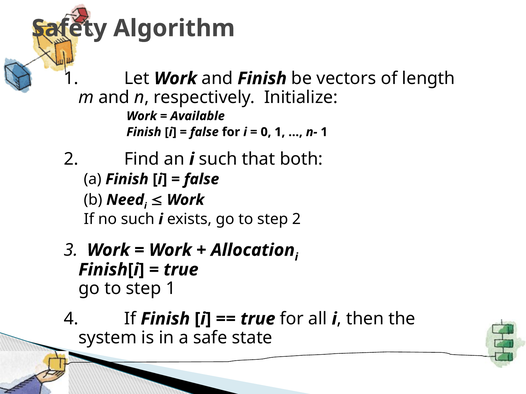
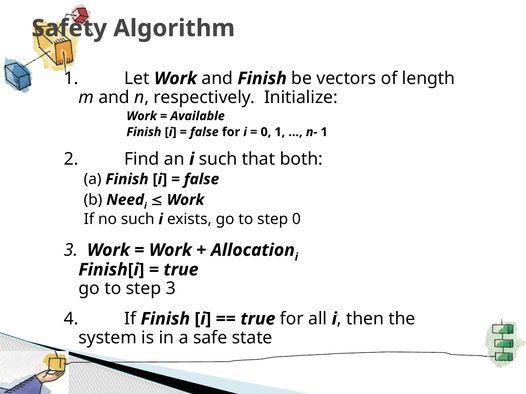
step 2: 2 -> 0 (296, 219)
step 1: 1 -> 3 (171, 289)
